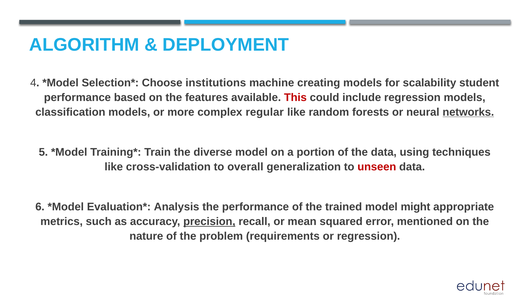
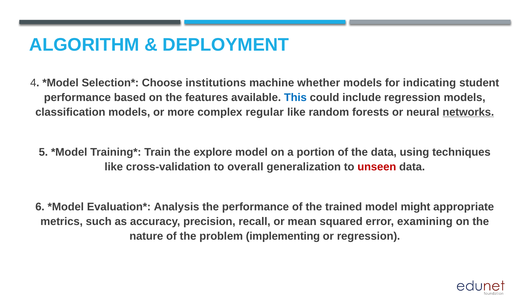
creating: creating -> whether (319, 83)
scalability: scalability -> indicating (429, 83)
This colour: red -> blue (295, 98)
diverse: diverse -> explore (213, 152)
precision underline: present -> none (209, 222)
mentioned: mentioned -> examining (425, 222)
requirements: requirements -> implementing (283, 236)
